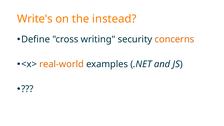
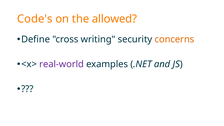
Write's: Write's -> Code's (35, 19)
instead: instead -> allowed (114, 19)
real-world colour: orange -> purple (62, 64)
